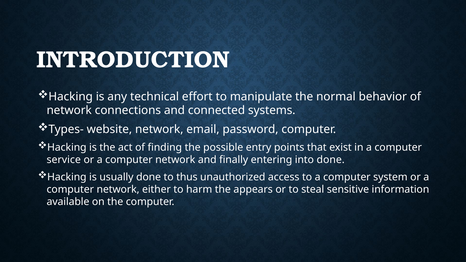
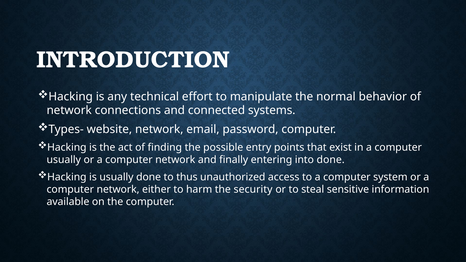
service: service -> usually (64, 160)
appears: appears -> security (253, 189)
